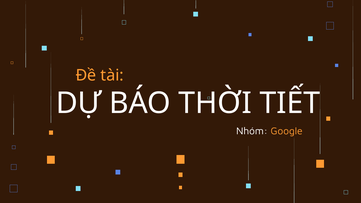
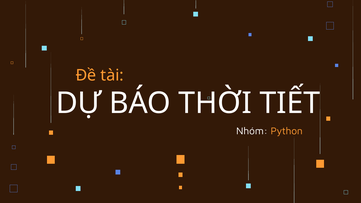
Google: Google -> Python (287, 131)
